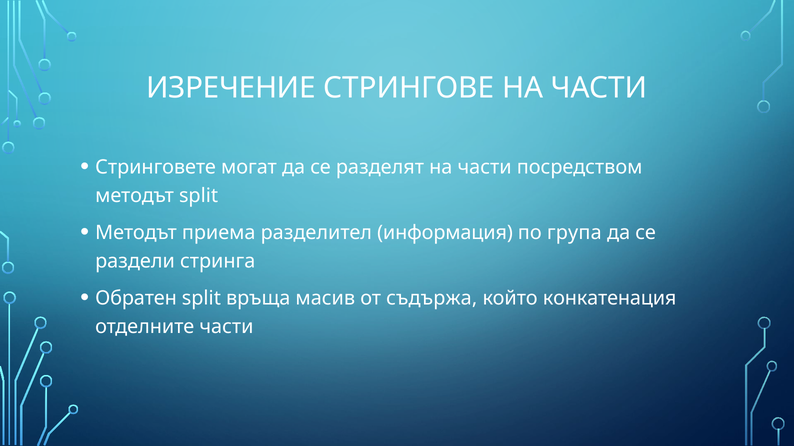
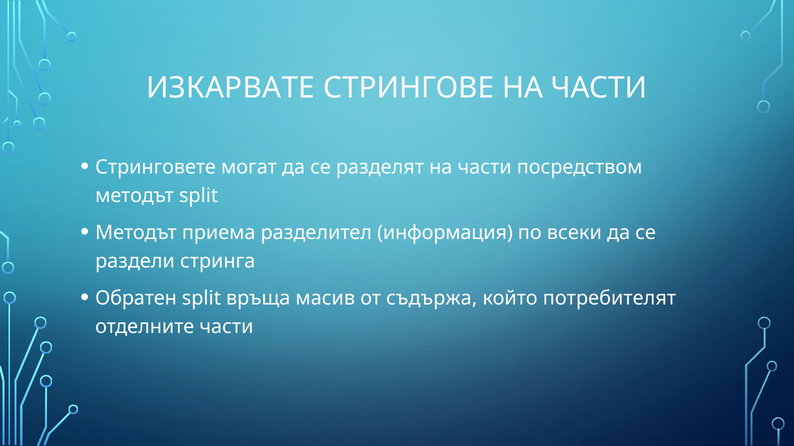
ИЗРЕЧЕНИЕ: ИЗРЕЧЕНИЕ -> ИЗКАРВАТЕ (231, 88)
група: група -> всеки (574, 233)
конкатенация: конкатенация -> потребителят (609, 298)
